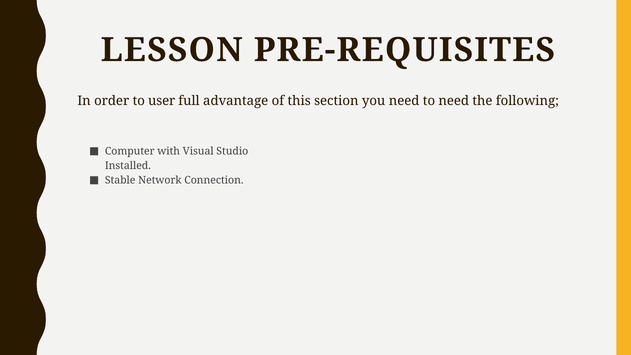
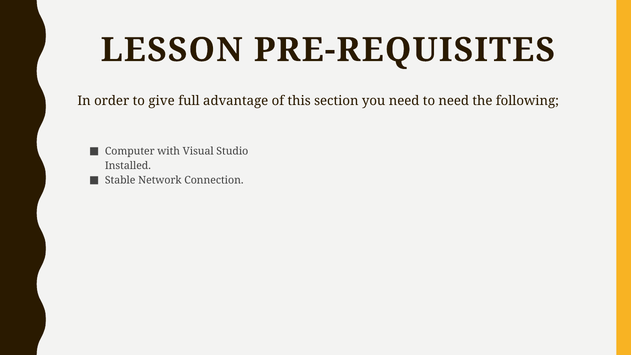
user: user -> give (162, 101)
